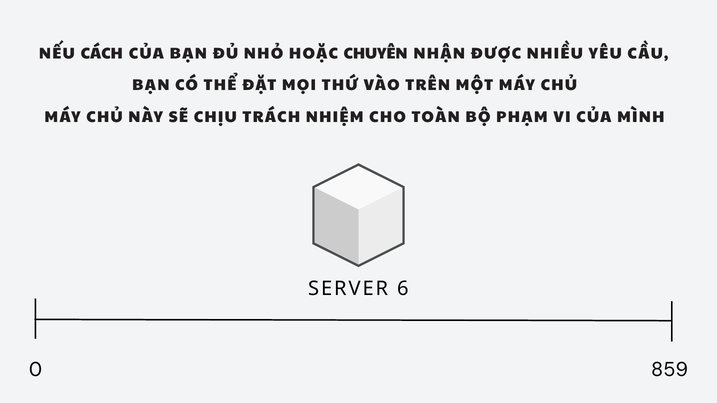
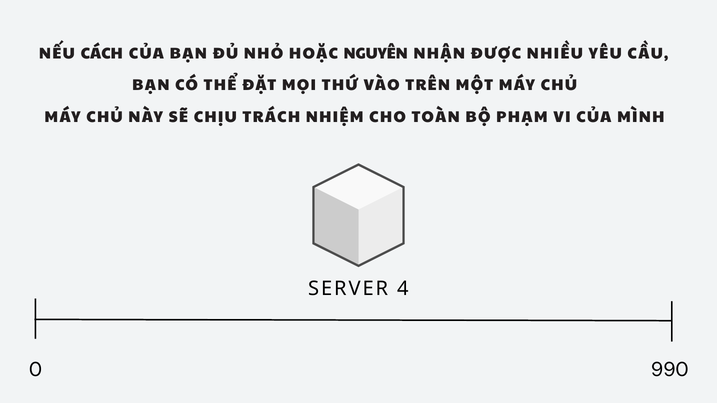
CHUYÊN: CHUYÊN -> NGUYÊN (376, 54)
6: 6 -> 4 (403, 289)
859: 859 -> 990 (670, 370)
